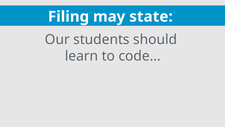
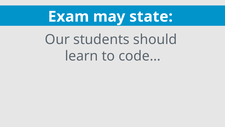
Filing: Filing -> Exam (68, 17)
